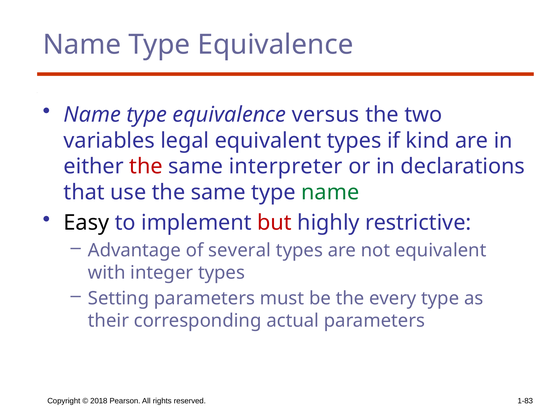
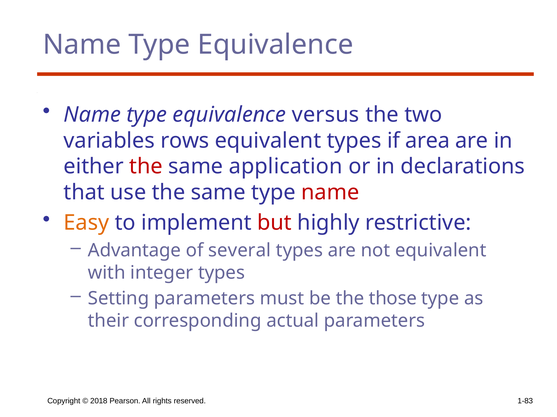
legal: legal -> rows (185, 141)
kind: kind -> area (428, 141)
interpreter: interpreter -> application (286, 167)
name colour: green -> red (330, 193)
Easy colour: black -> orange (86, 223)
every: every -> those (393, 299)
